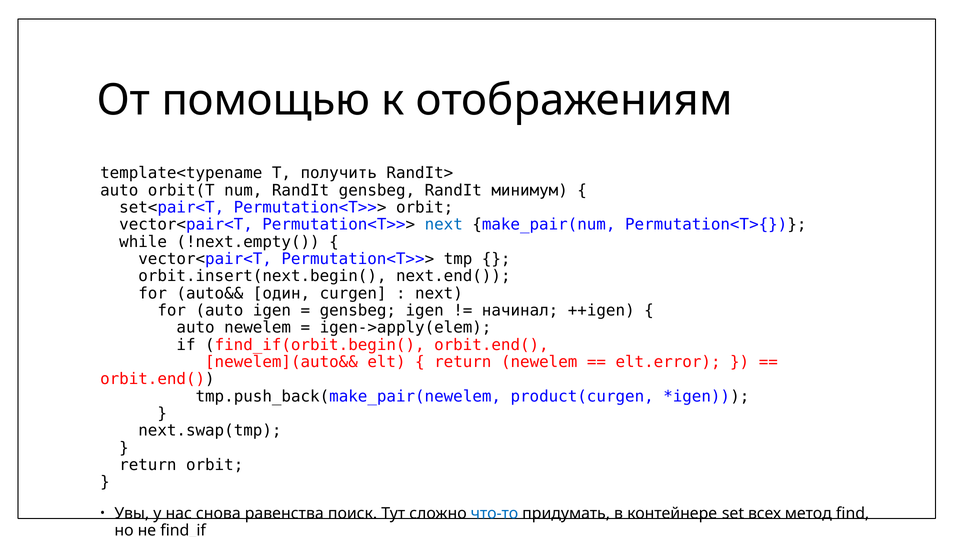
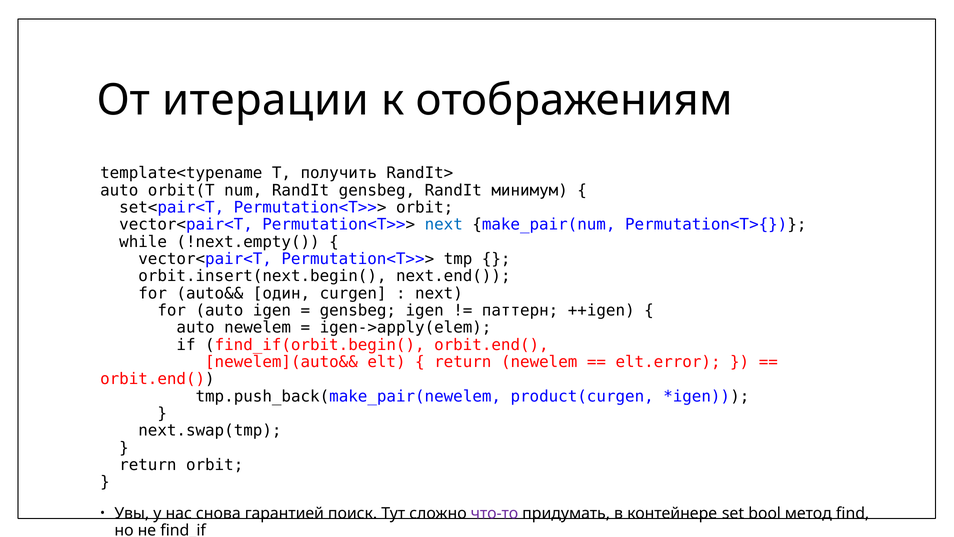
помощью: помощью -> итерации (266, 100)
начинал: начинал -> паттерн (520, 310)
равенства: равенства -> гарантией (284, 513)
что-то colour: blue -> purple (495, 513)
всех: всех -> bool (765, 513)
